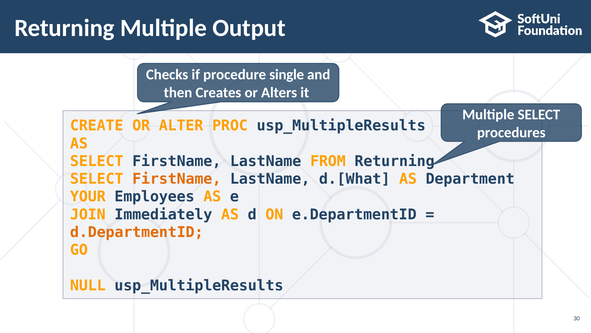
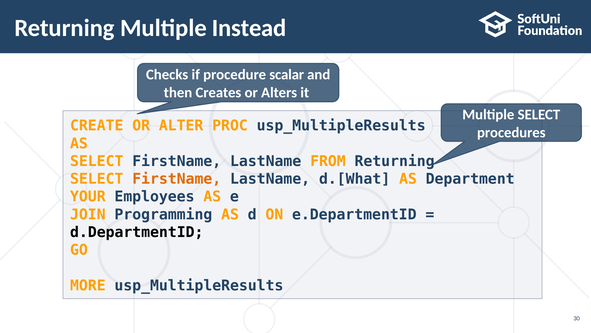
Output: Output -> Instead (249, 28)
single: single -> scalar (287, 75)
Immediately: Immediately -> Programming (163, 214)
d.DepartmentID colour: orange -> black (137, 232)
NULL: NULL -> MORE (88, 285)
